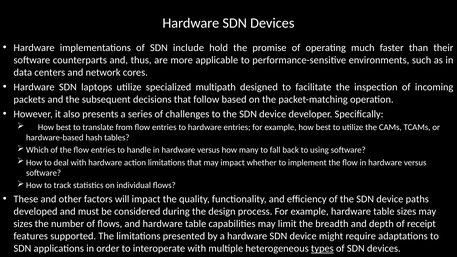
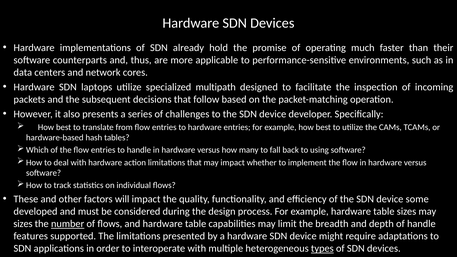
include: include -> already (189, 48)
paths: paths -> some (417, 199)
number underline: none -> present (68, 224)
of receipt: receipt -> handle (421, 224)
